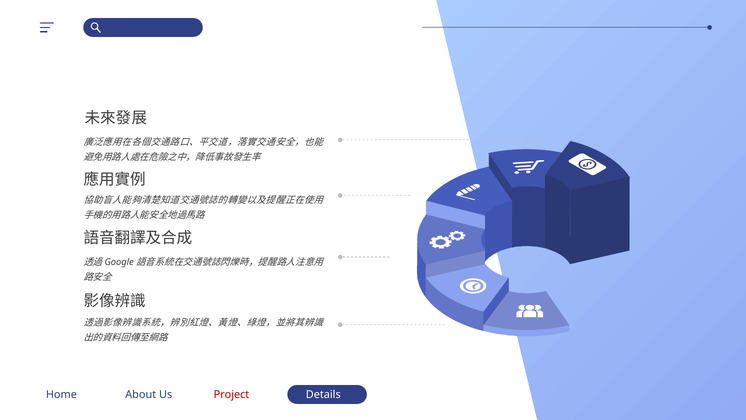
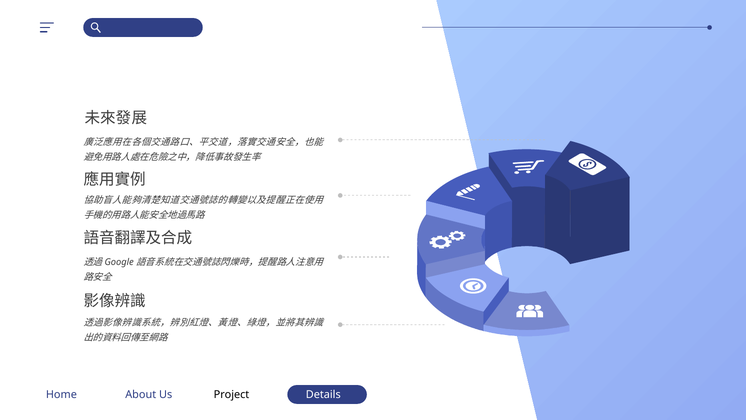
Project colour: red -> black (232, 394)
